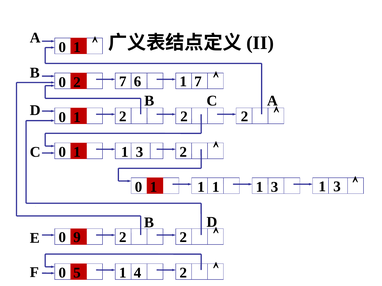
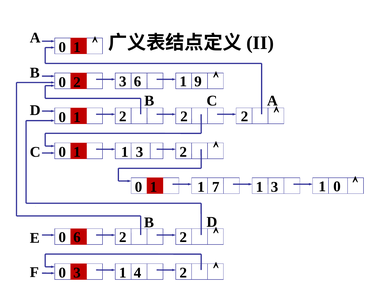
1 7: 7 -> 9 (198, 82)
2 7: 7 -> 3 (123, 82)
0 1 1 1: 1 -> 7 (216, 187)
3 1 3: 3 -> 0 (337, 187)
0 9: 9 -> 6 (77, 238)
0 5: 5 -> 3 (77, 273)
